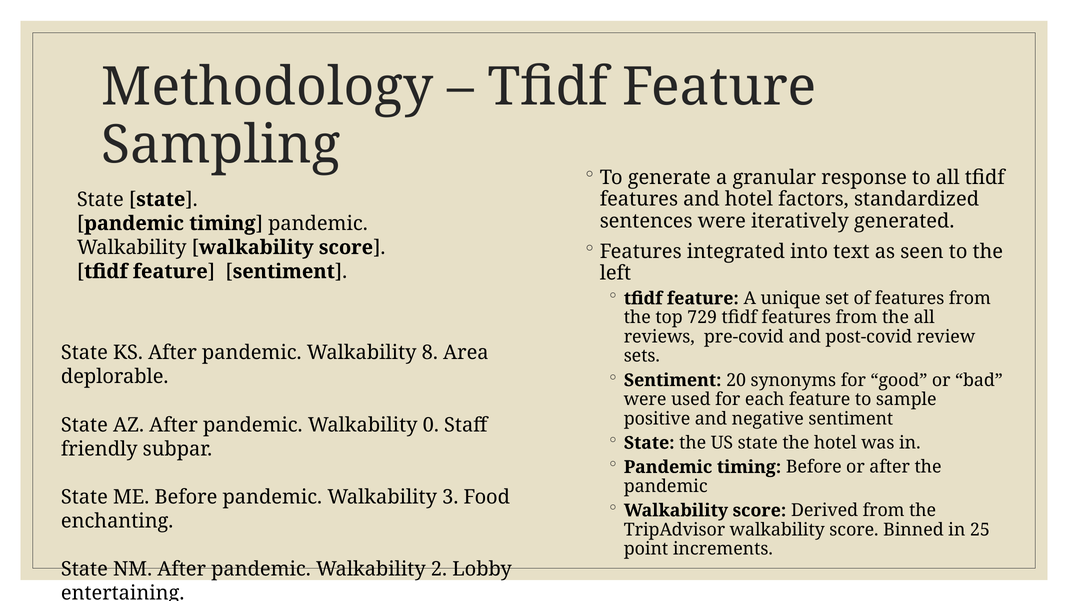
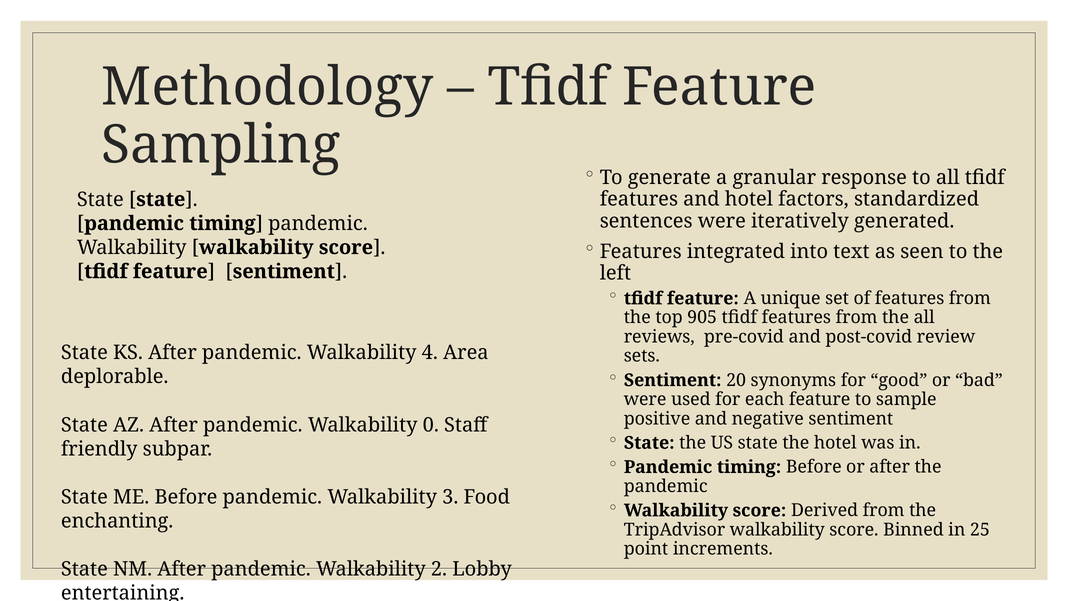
729: 729 -> 905 (702, 317)
8: 8 -> 4 (430, 353)
